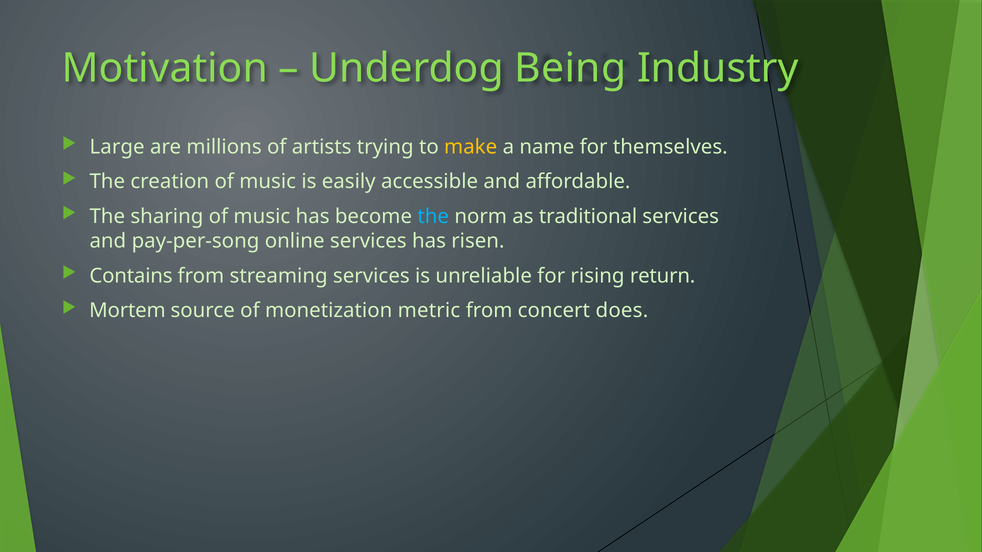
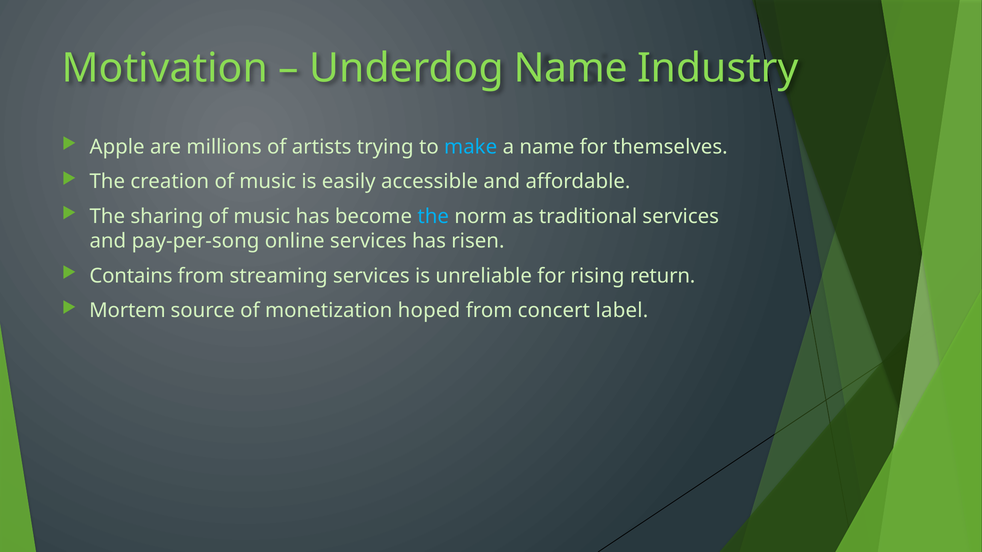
Underdog Being: Being -> Name (571, 68)
Large: Large -> Apple (117, 147)
make colour: yellow -> light blue (471, 147)
metric: metric -> hoped (429, 311)
does: does -> label (622, 311)
